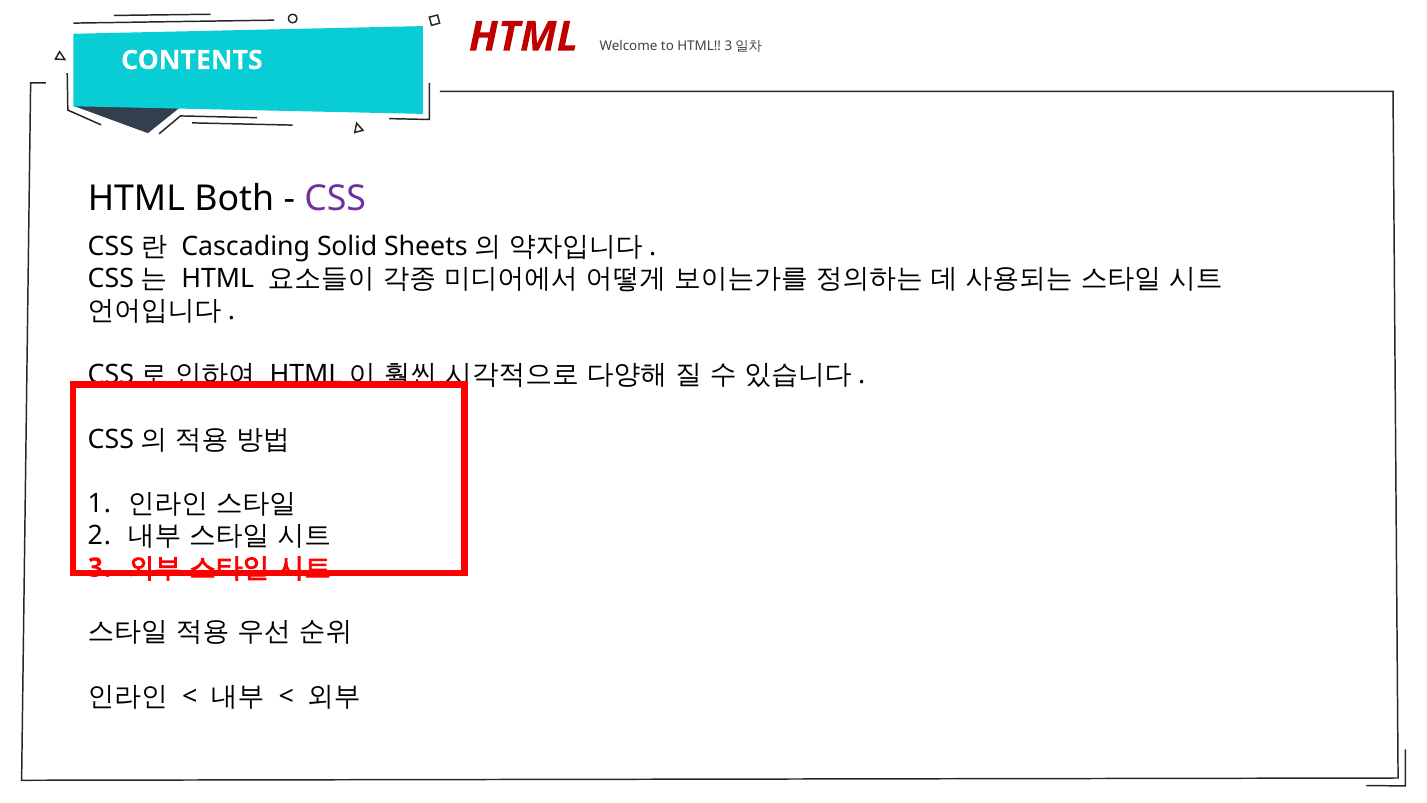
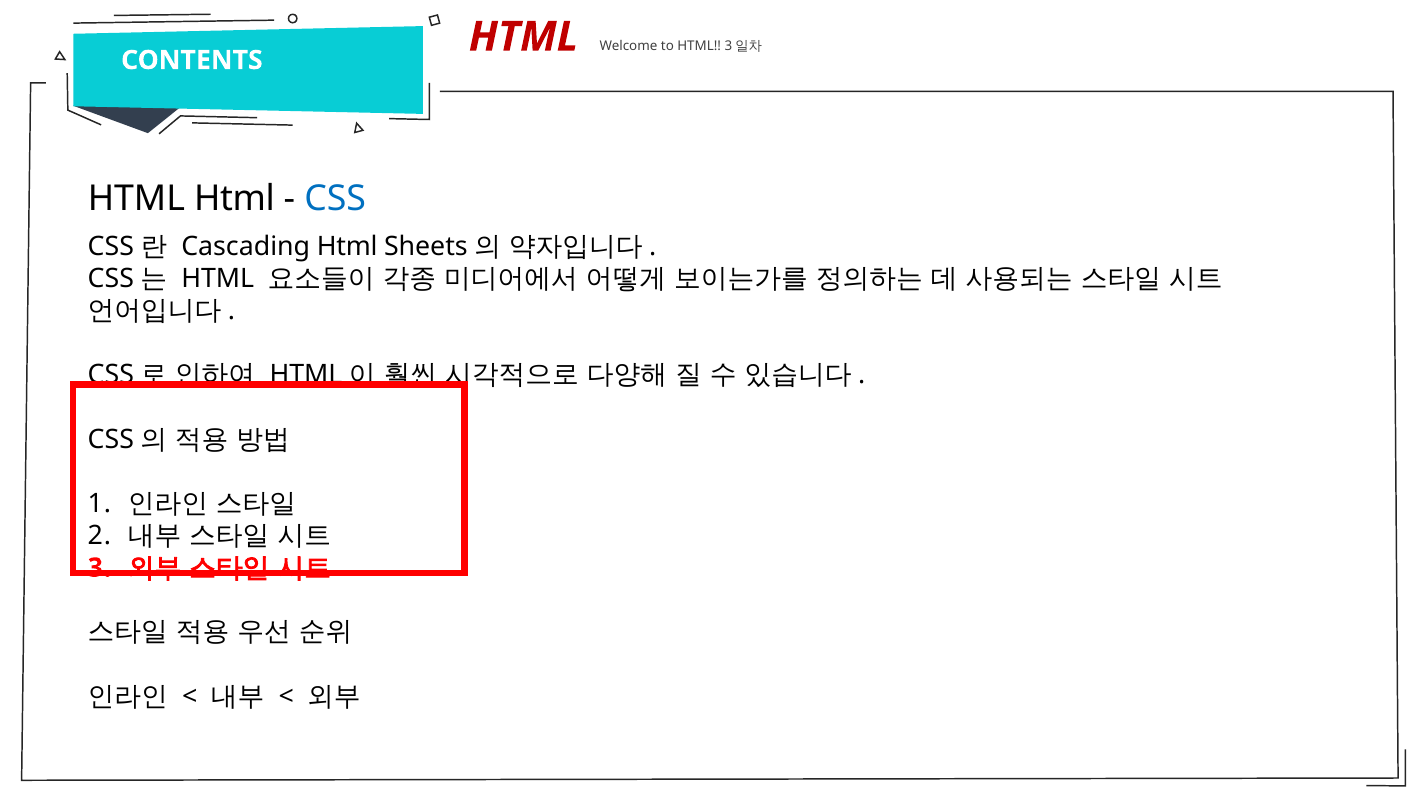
HTML Both: Both -> Html (234, 198)
CSS colour: purple -> blue (335, 198)
Cascading Solid: Solid -> Html (347, 247)
